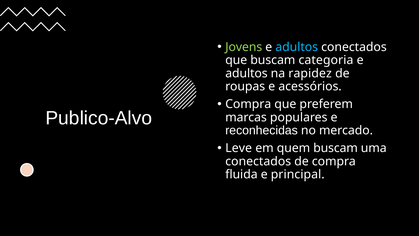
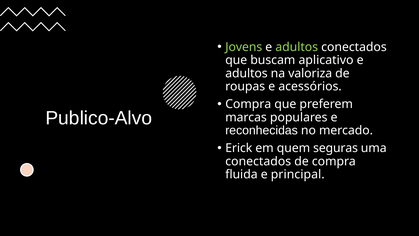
adultos colour: light blue -> light green (297, 47)
categoria: categoria -> aplicativo (326, 60)
rapidez: rapidez -> valoriza (310, 73)
Leve: Leve -> Erick (239, 148)
quem buscam: buscam -> seguras (336, 148)
